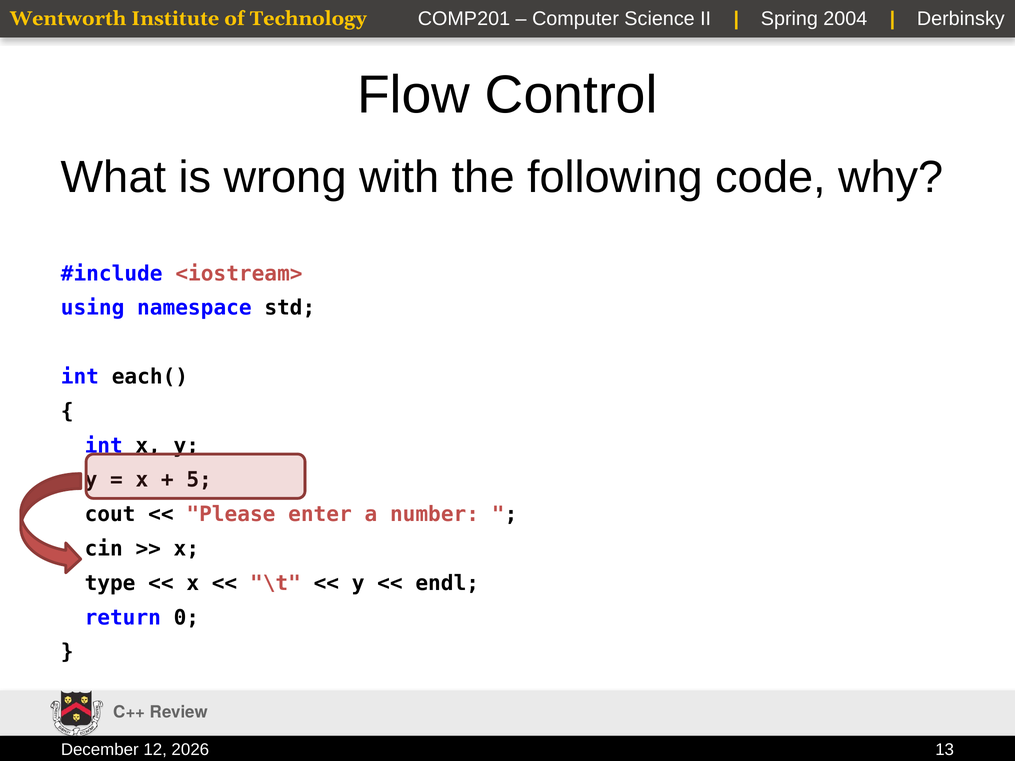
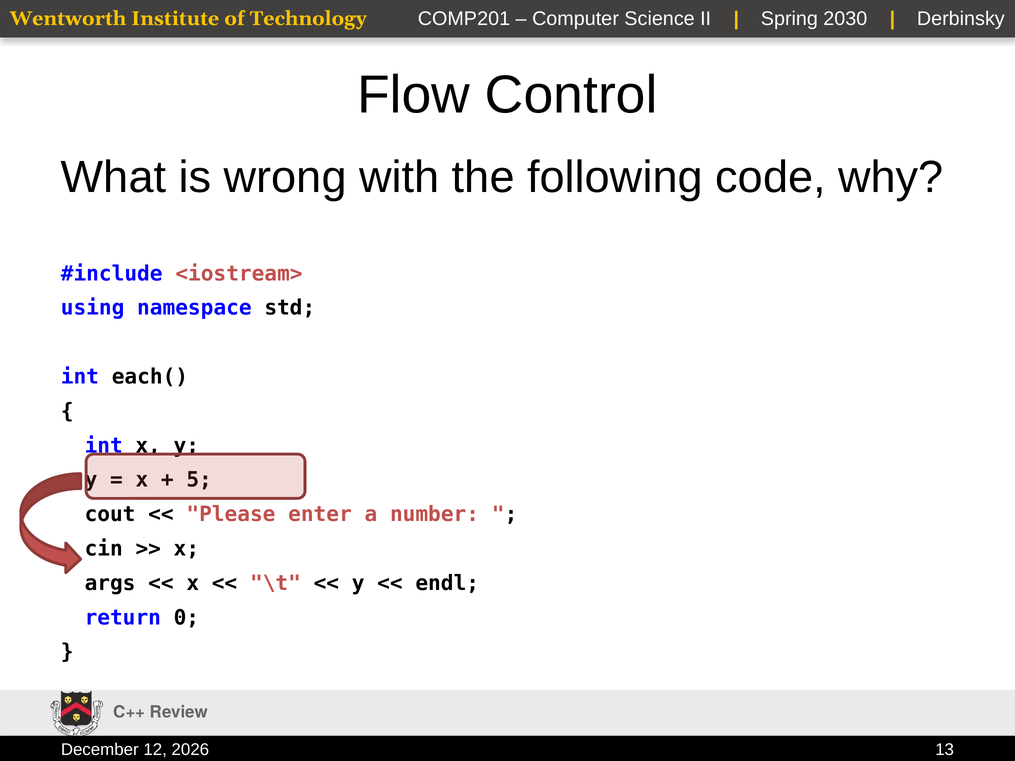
2004: 2004 -> 2030 (845, 19)
type: type -> args (110, 583)
